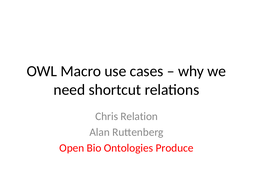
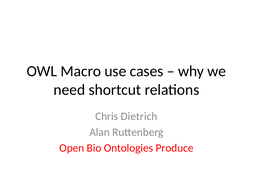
Relation: Relation -> Dietrich (139, 116)
